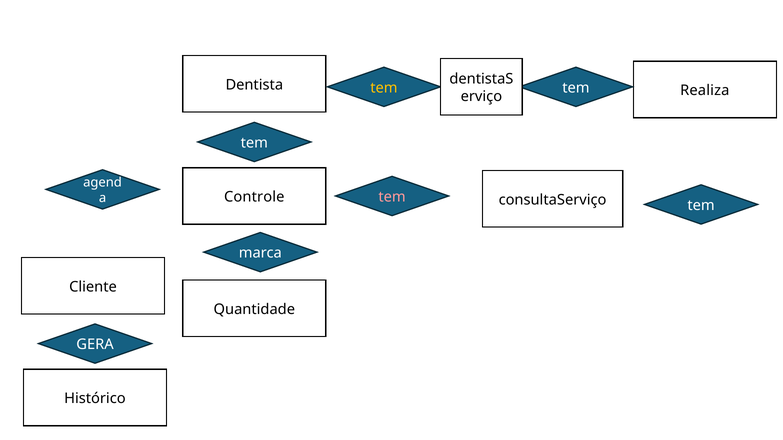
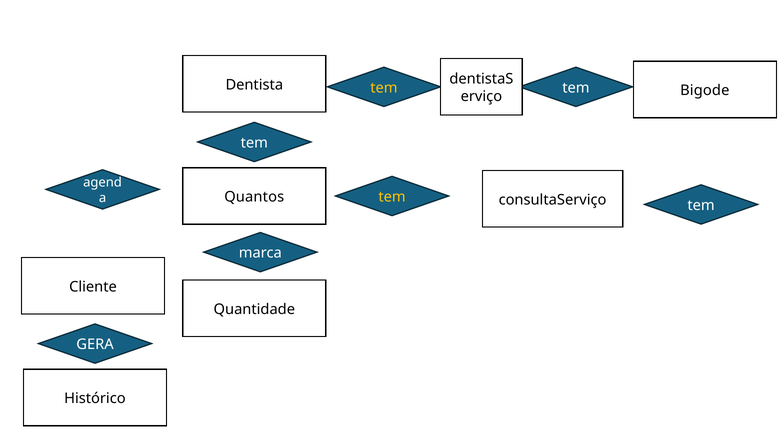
Realiza: Realiza -> Bigode (705, 91)
Controle: Controle -> Quantos (254, 197)
tem colour: pink -> yellow (392, 197)
